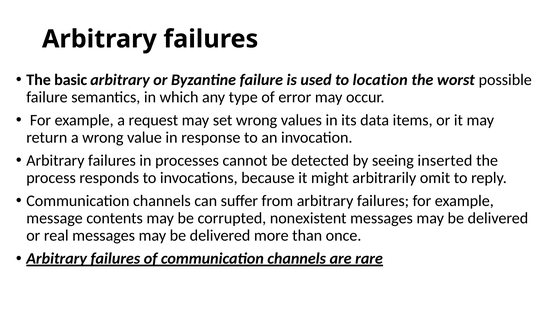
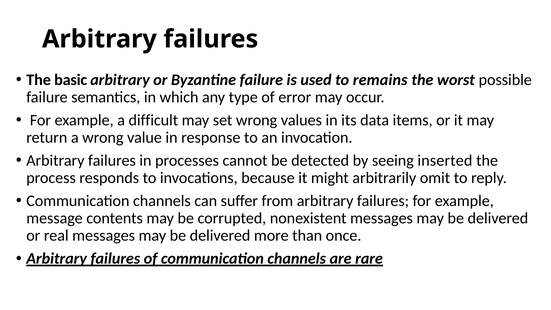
location: location -> remains (380, 80)
request: request -> difficult (153, 120)
